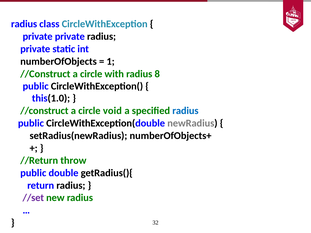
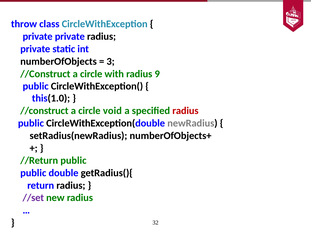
radius: radius -> throw (24, 24)
1: 1 -> 3 (111, 61)
8: 8 -> 9 (157, 74)
radius colour: blue -> red (185, 111)
//Return throw: throw -> public (73, 161)
